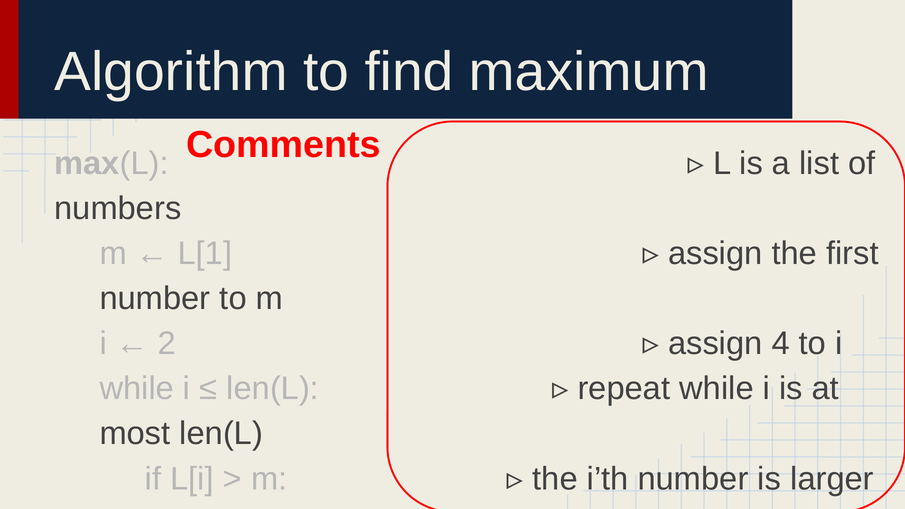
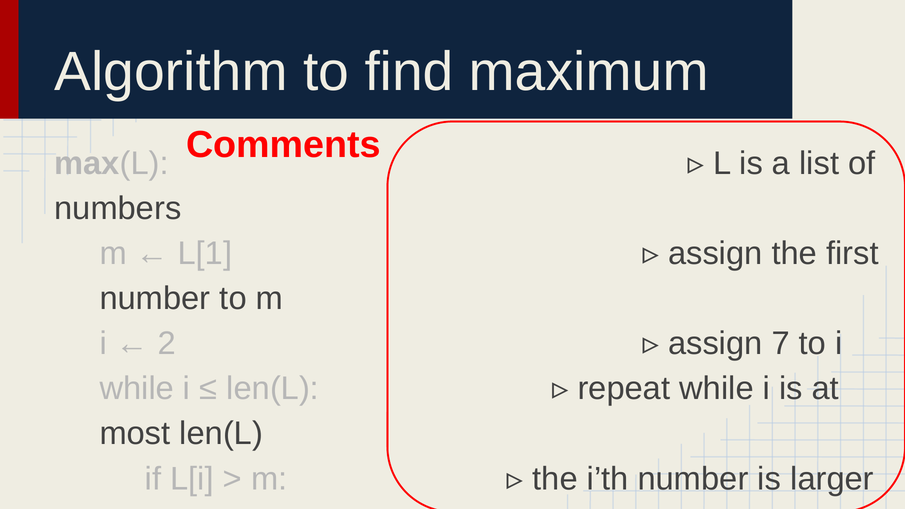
4: 4 -> 7 (781, 344)
